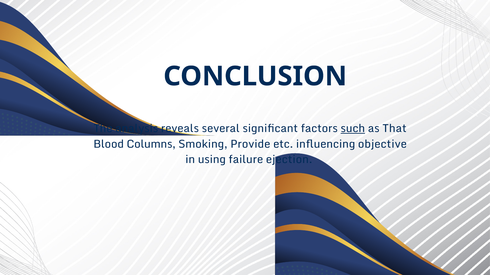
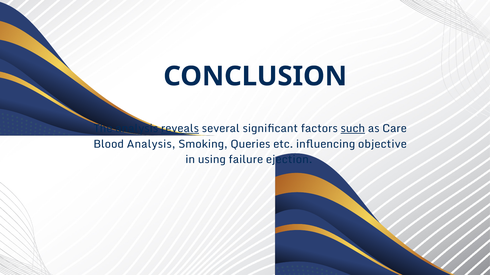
reveals underline: none -> present (180, 129)
That: That -> Care (395, 129)
Blood Columns: Columns -> Analysis (151, 144)
Provide: Provide -> Queries (250, 144)
